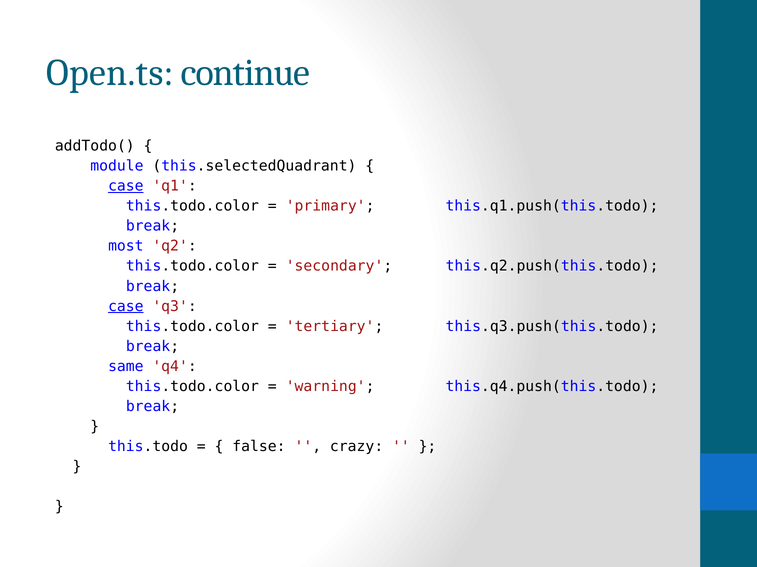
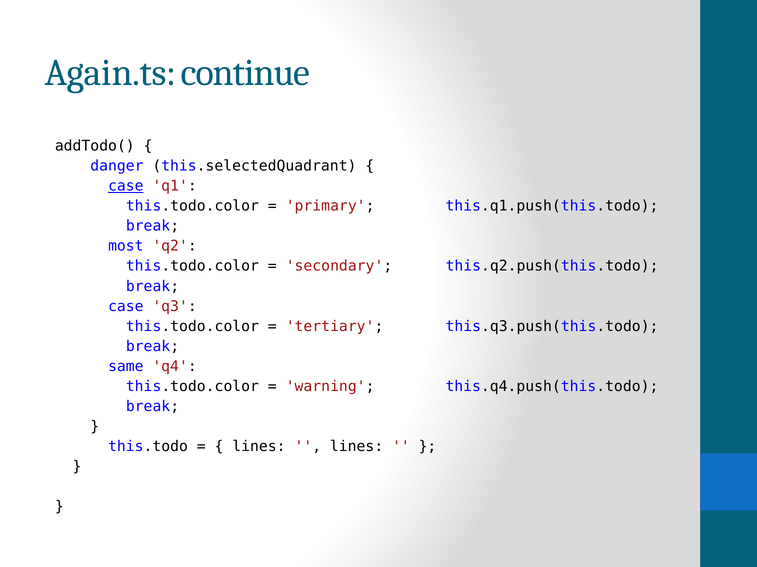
Open.ts: Open.ts -> Again.ts (110, 73)
module: module -> danger (117, 166)
case underline: present -> none (126, 307)
false: false -> lines (259, 447)
crazy: crazy -> lines (357, 447)
